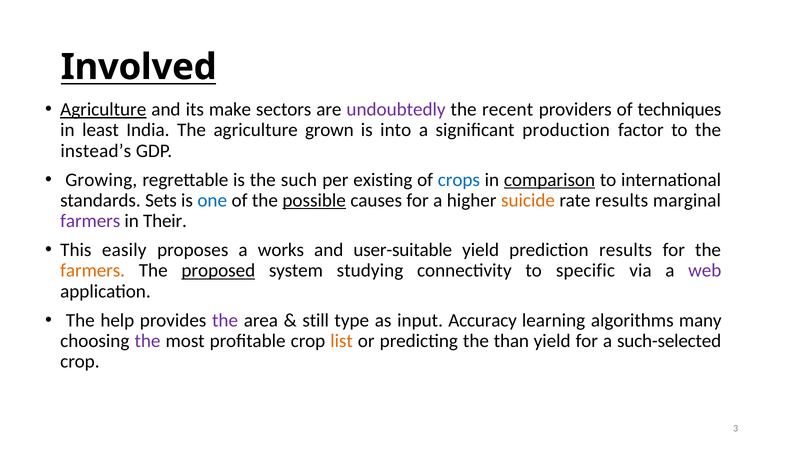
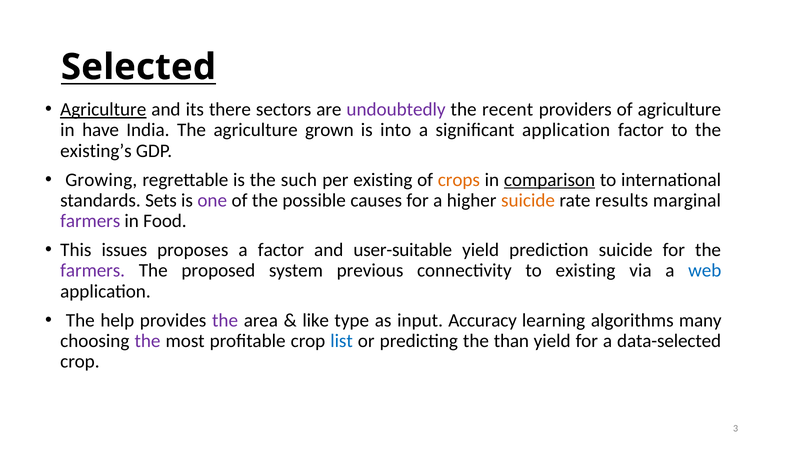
Involved: Involved -> Selected (138, 67)
make: make -> there (230, 110)
of techniques: techniques -> agriculture (679, 110)
least: least -> have (101, 130)
significant production: production -> application (566, 130)
instead’s: instead’s -> existing’s (96, 151)
crops colour: blue -> orange (459, 180)
one colour: blue -> purple (212, 201)
possible underline: present -> none (314, 201)
Their: Their -> Food (165, 221)
easily: easily -> issues (124, 250)
a works: works -> factor (281, 250)
prediction results: results -> suicide (626, 250)
farmers colour: orange -> purple (93, 271)
proposed underline: present -> none (218, 271)
studying: studying -> previous (370, 271)
to specific: specific -> existing (586, 271)
web colour: purple -> blue (705, 271)
still: still -> like (316, 321)
list colour: orange -> blue (342, 341)
such-selected: such-selected -> data-selected (669, 341)
